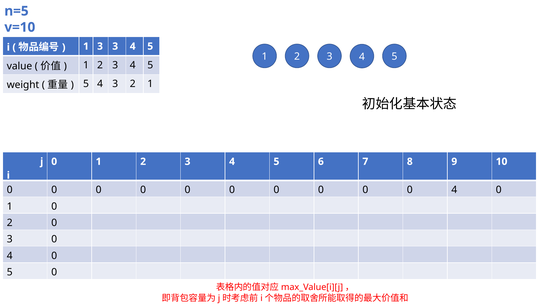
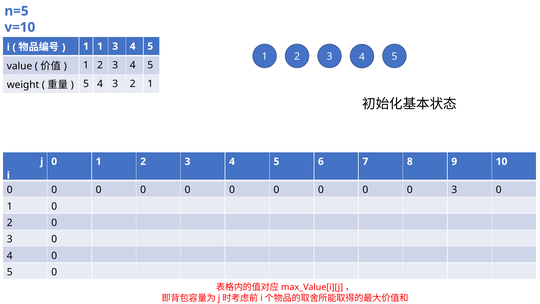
1 3: 3 -> 1 (100, 46)
0 0 4: 4 -> 3 (454, 190)
